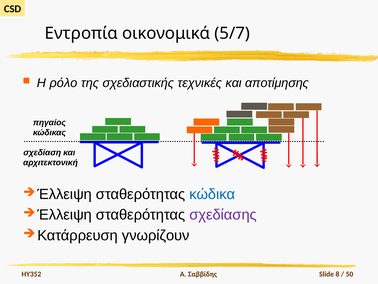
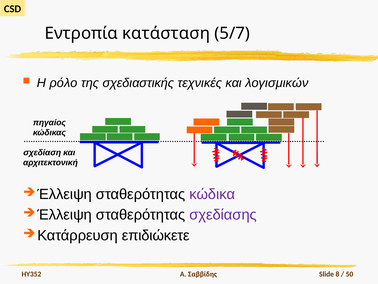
οικονομικά: οικονομικά -> κατάσταση (166, 33)
αποτίμησης: αποτίμησης -> λογισμικών (277, 83)
κώδικα colour: blue -> purple (212, 194)
γνωρίζουν: γνωρίζουν -> επιδιώκετε (156, 235)
